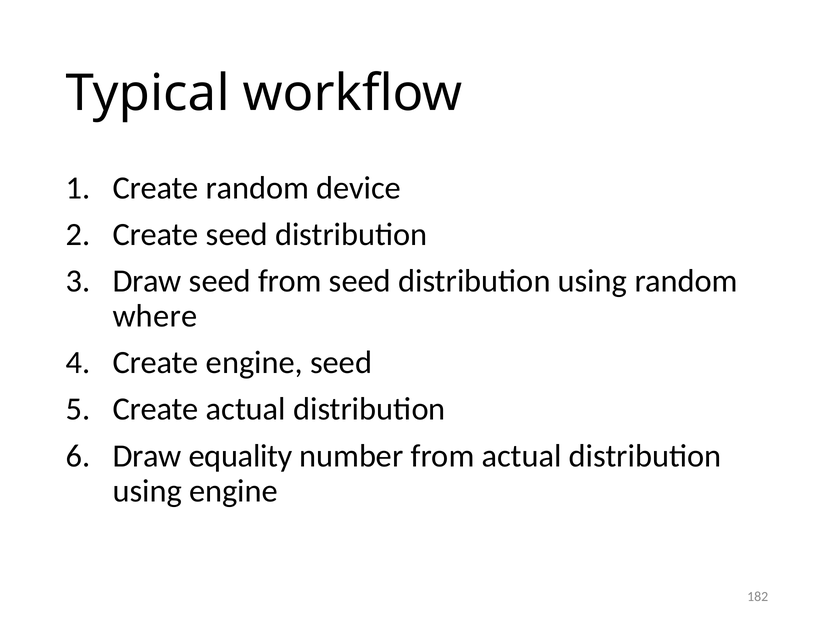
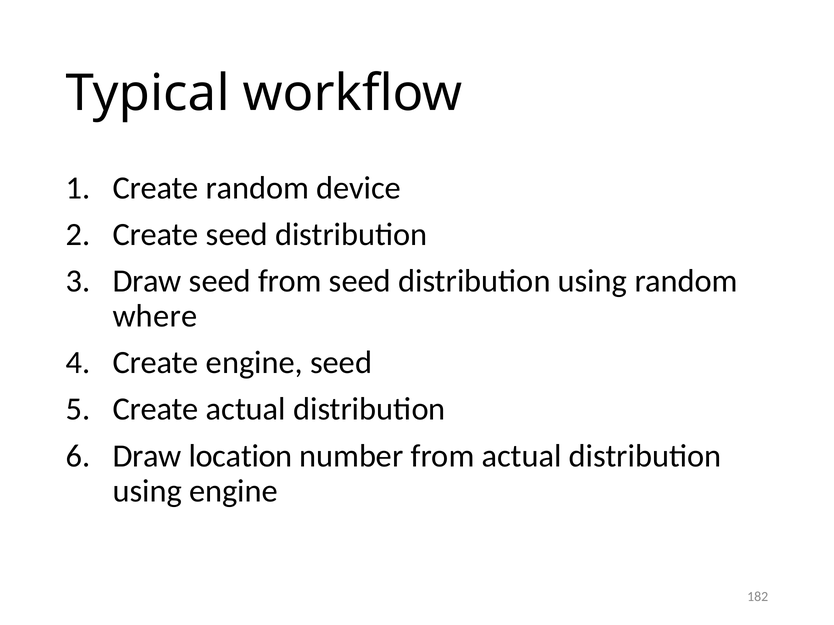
equality: equality -> location (241, 456)
